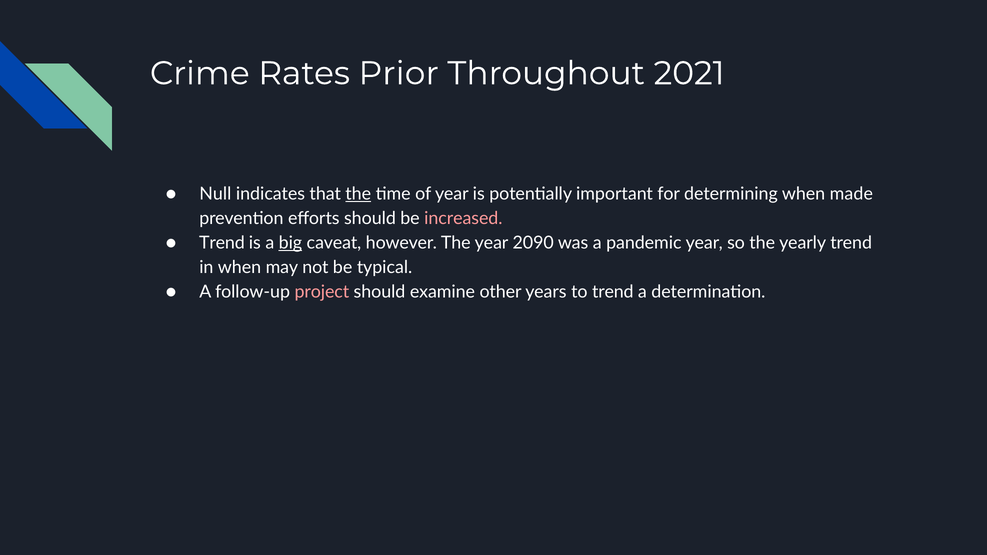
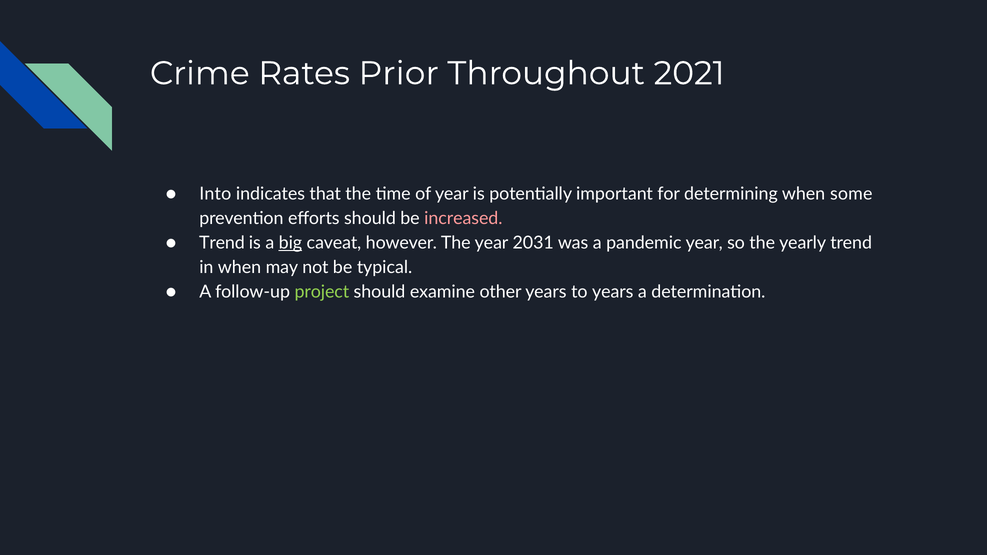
Null: Null -> Into (215, 194)
the underline: present -> none (358, 194)
made: made -> some (851, 194)
2090: 2090 -> 2031 (533, 243)
project colour: pink -> light green (322, 292)
to trend: trend -> years (613, 292)
